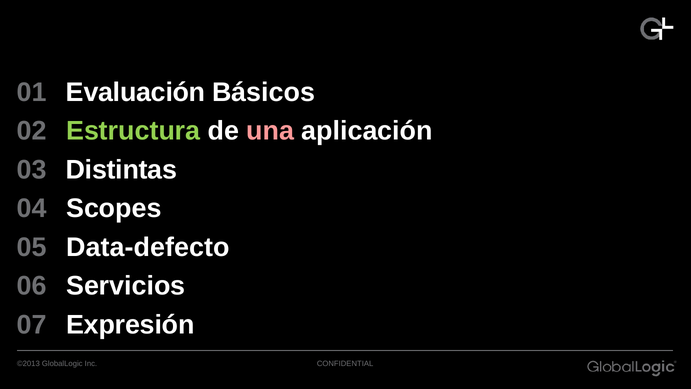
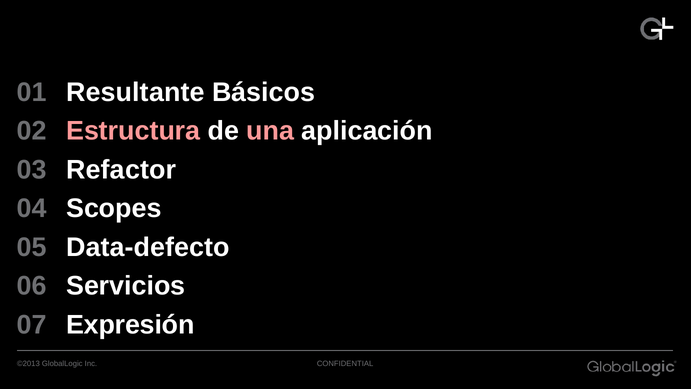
Evaluación: Evaluación -> Resultante (135, 92)
Estructura colour: light green -> pink (133, 131)
Distintas: Distintas -> Refactor (121, 170)
